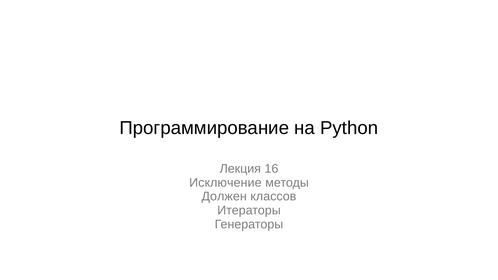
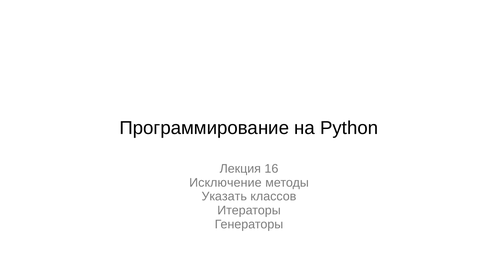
Должен: Должен -> Указать (224, 197)
